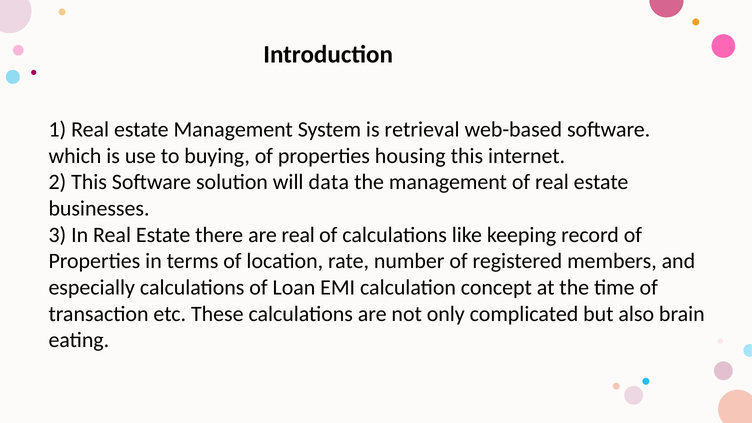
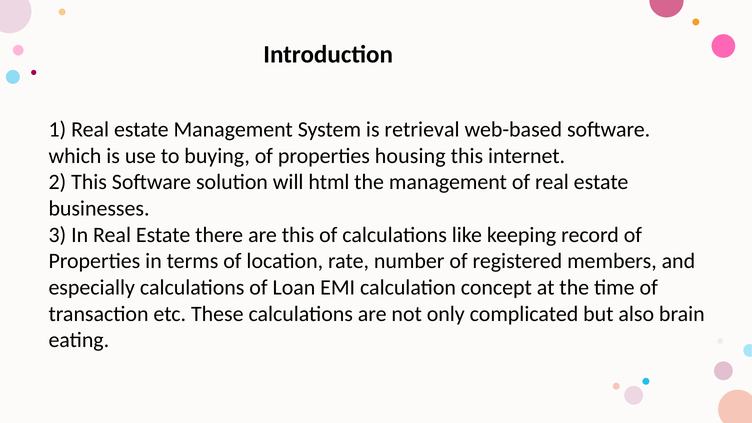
data: data -> html (329, 182)
are real: real -> this (298, 235)
